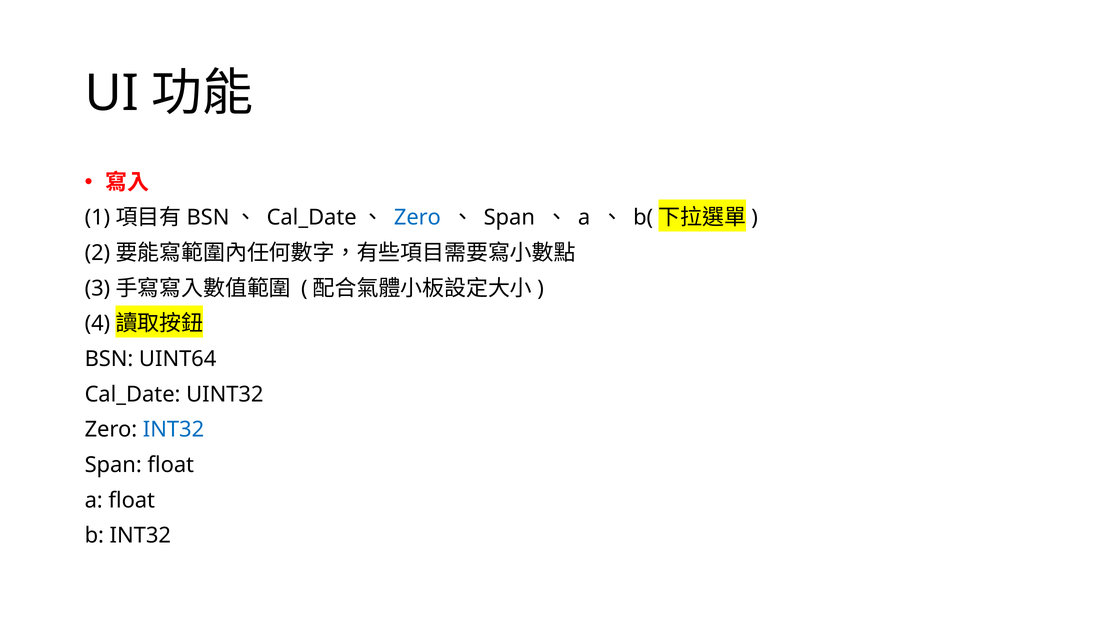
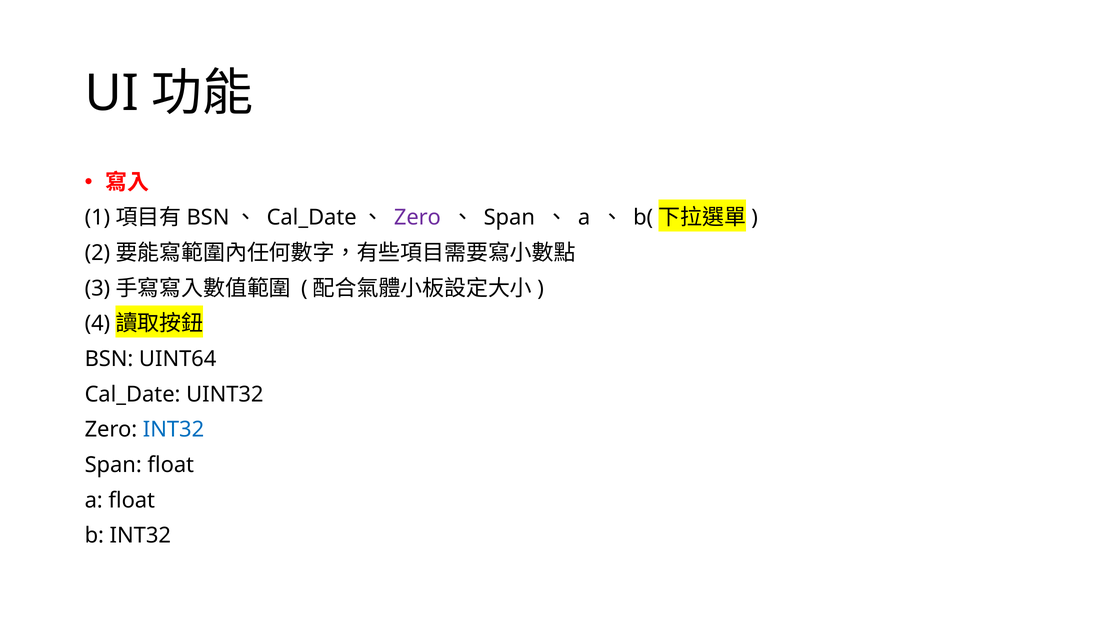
Zero colour: blue -> purple (417, 217)
